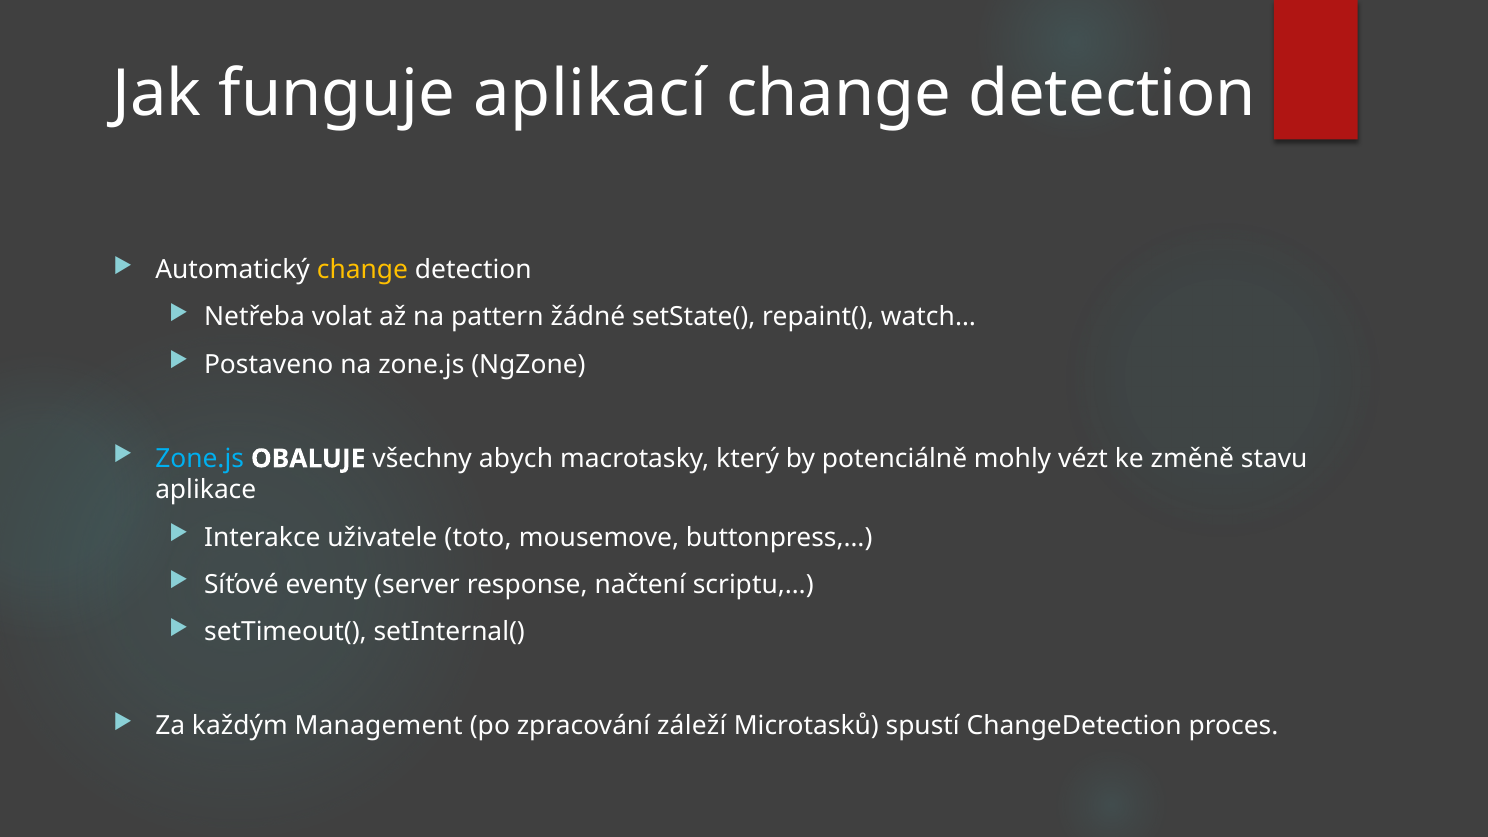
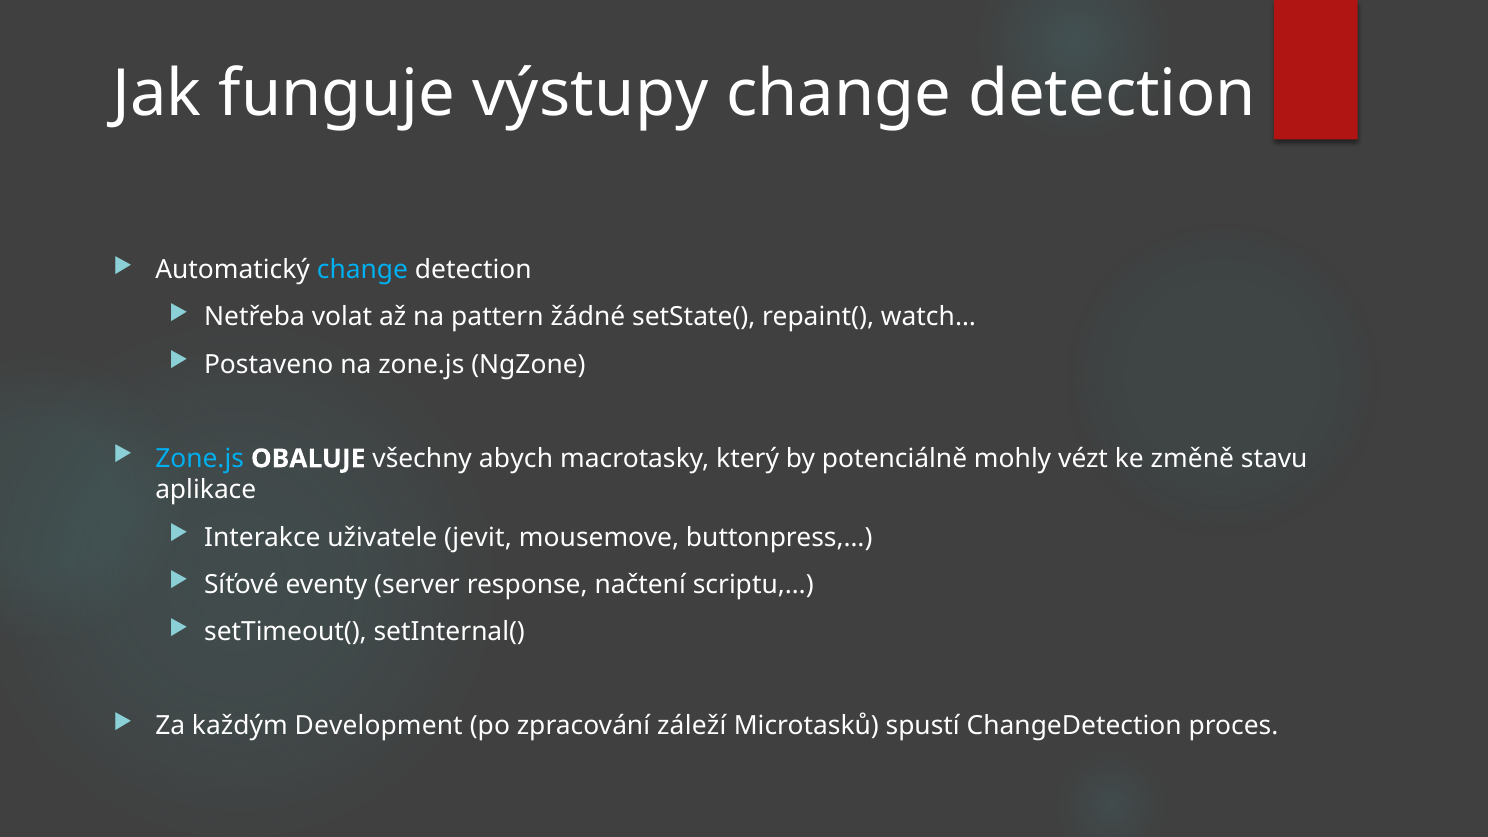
aplikací: aplikací -> výstupy (591, 94)
change colour: yellow -> light blue (362, 270)
toto: toto -> jevit (478, 537)
Management: Management -> Development (379, 726)
